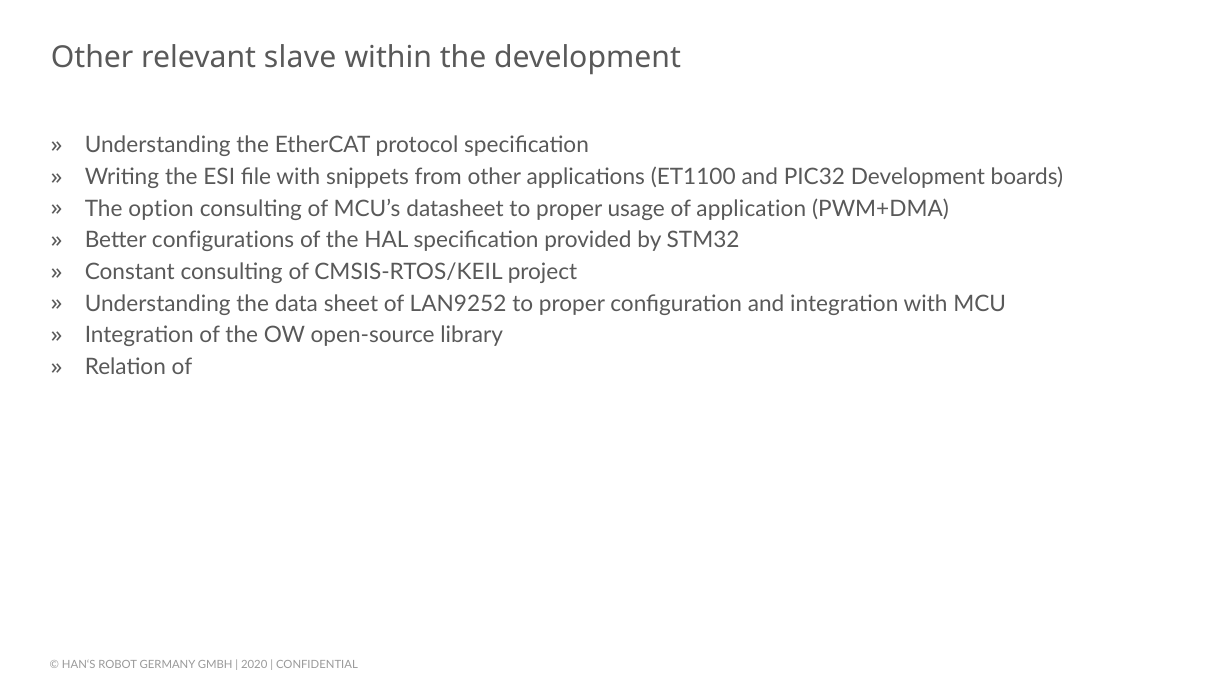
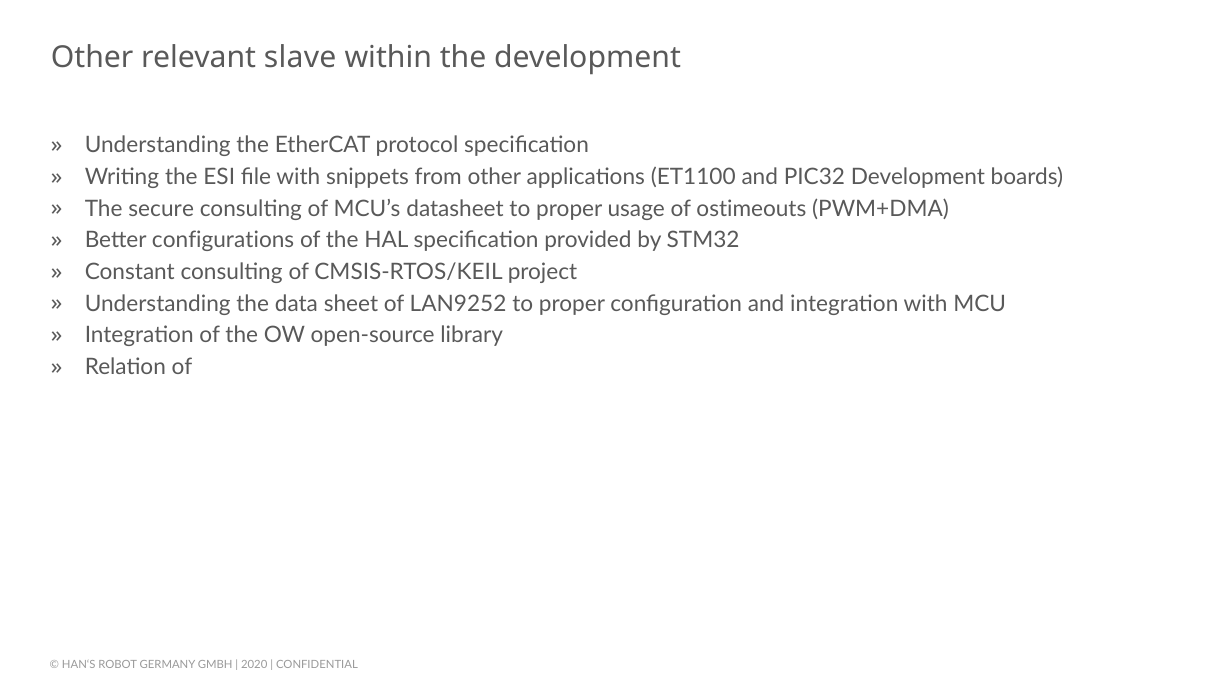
option: option -> secure (161, 209)
application: application -> ostimeouts (751, 209)
